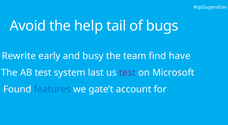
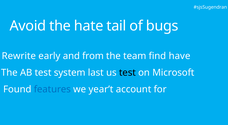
help: help -> hate (89, 26)
busy: busy -> from (93, 56)
test colour: purple -> black (127, 73)
gate’t: gate’t -> year’t (101, 89)
